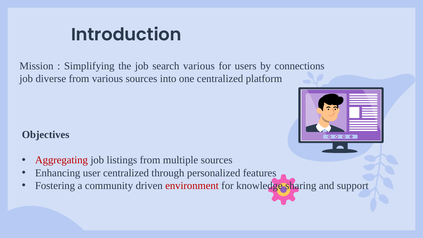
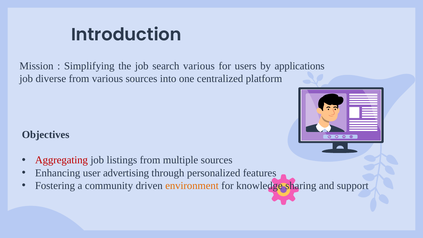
connections: connections -> applications (300, 66)
user centralized: centralized -> advertising (126, 173)
environment colour: red -> orange (192, 185)
